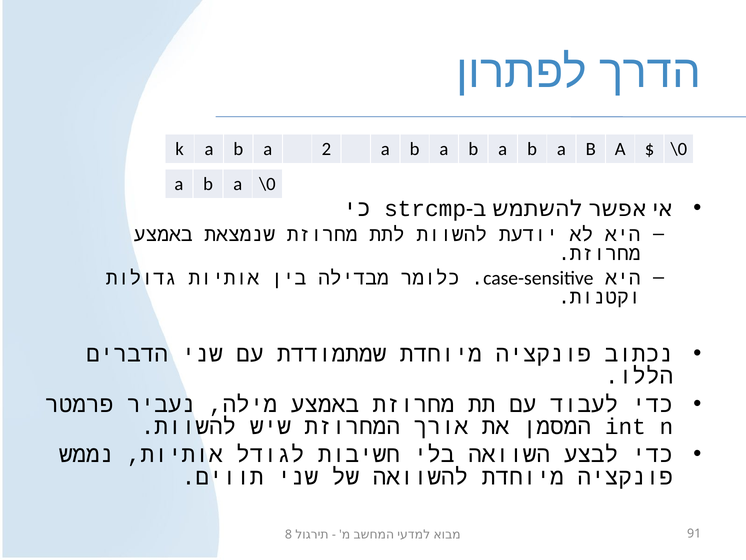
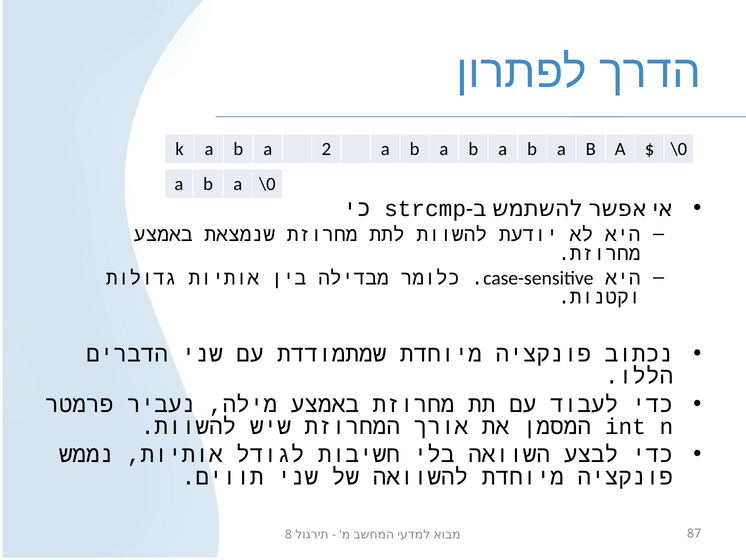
91: 91 -> 87 (694, 533)
